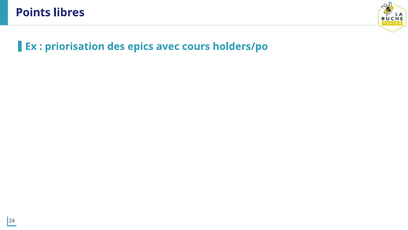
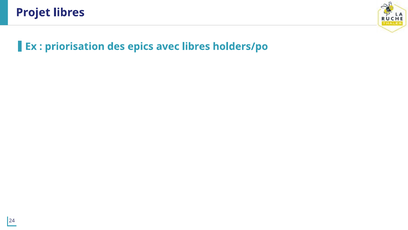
Points: Points -> Projet (33, 12)
avec cours: cours -> libres (196, 46)
